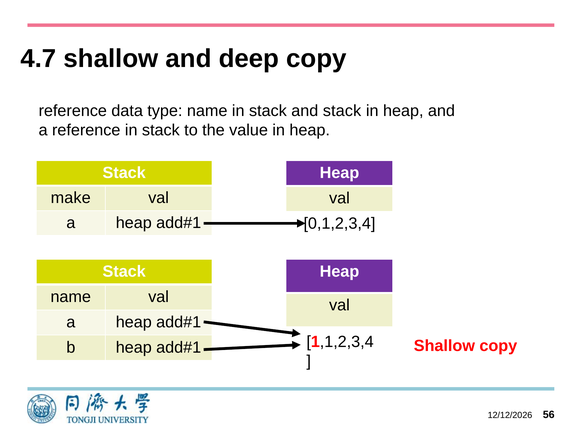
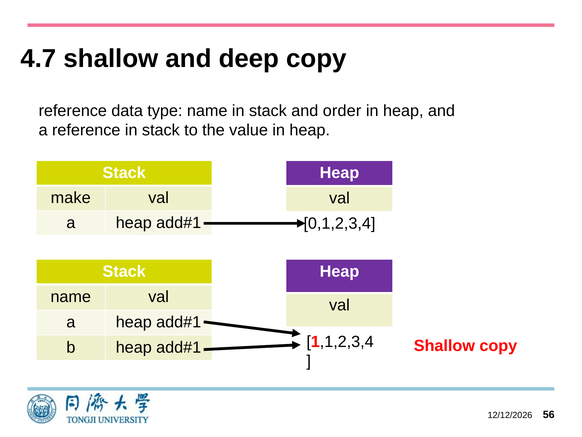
and stack: stack -> order (342, 111)
